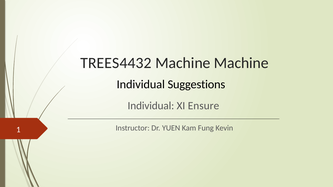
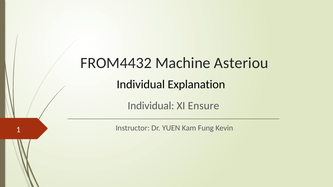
TREES4432: TREES4432 -> FROM4432 (116, 63)
Machine Machine: Machine -> Asteriou (241, 63)
Suggestions: Suggestions -> Explanation (196, 85)
